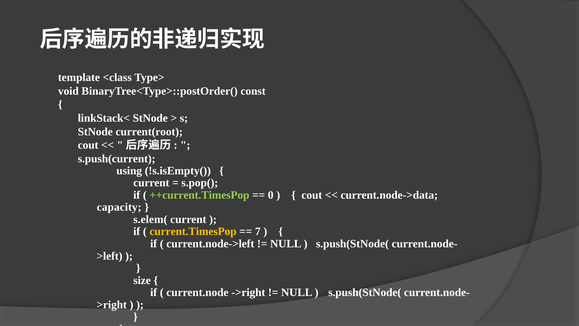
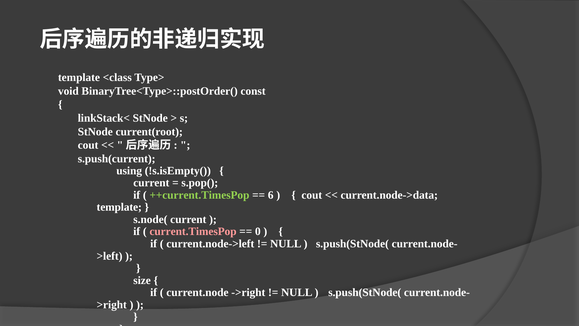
0: 0 -> 6 (271, 195)
capacity: capacity -> template (119, 207)
s.elem(: s.elem( -> s.node( (150, 219)
current.TimesPop colour: yellow -> pink (193, 231)
7: 7 -> 0 (258, 231)
